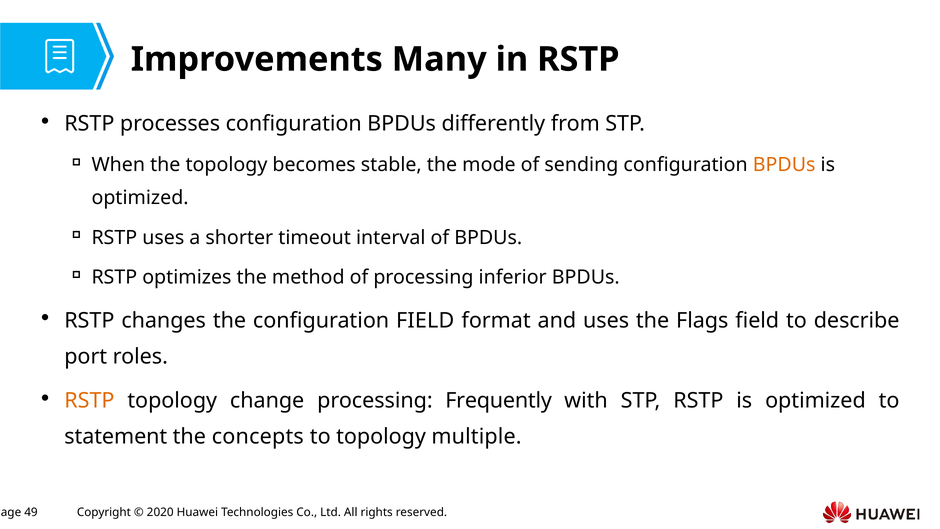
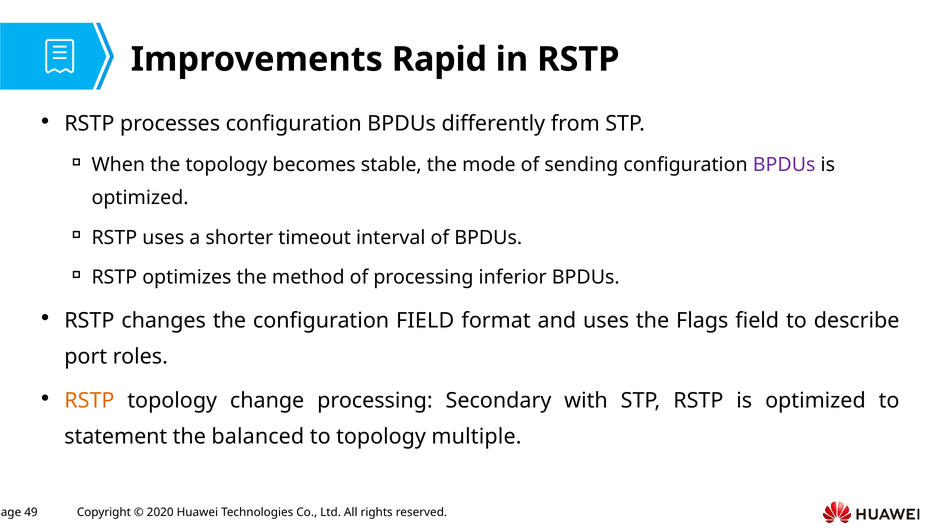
Many: Many -> Rapid (439, 59)
BPDUs colour: orange -> purple (784, 165)
Frequently: Frequently -> Secondary (498, 400)
concepts: concepts -> balanced (258, 436)
